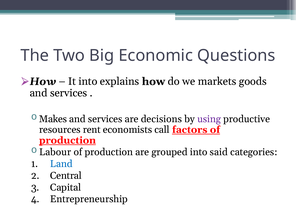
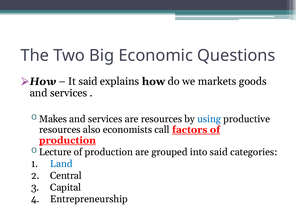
It into: into -> said (88, 81)
are decisions: decisions -> resources (161, 119)
using colour: purple -> blue (209, 119)
rent: rent -> also (92, 130)
Labour: Labour -> Lecture (55, 152)
